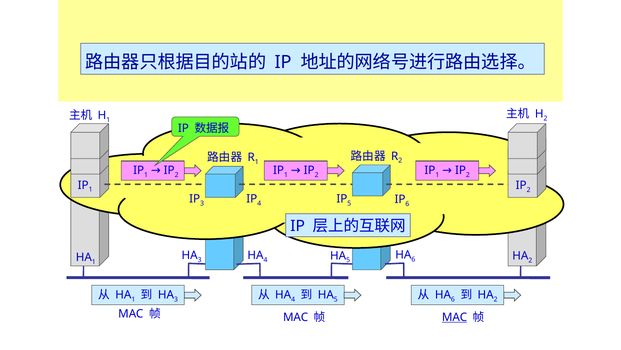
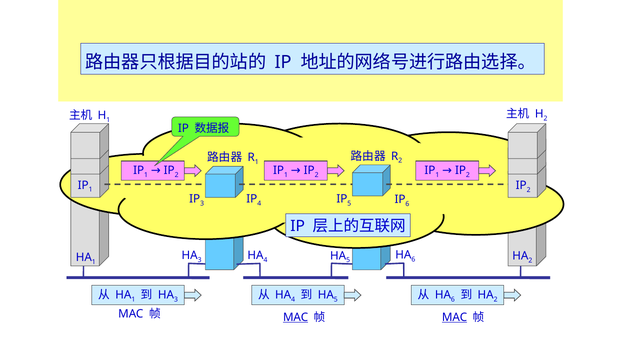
MAC underline: none -> present (296, 317)
